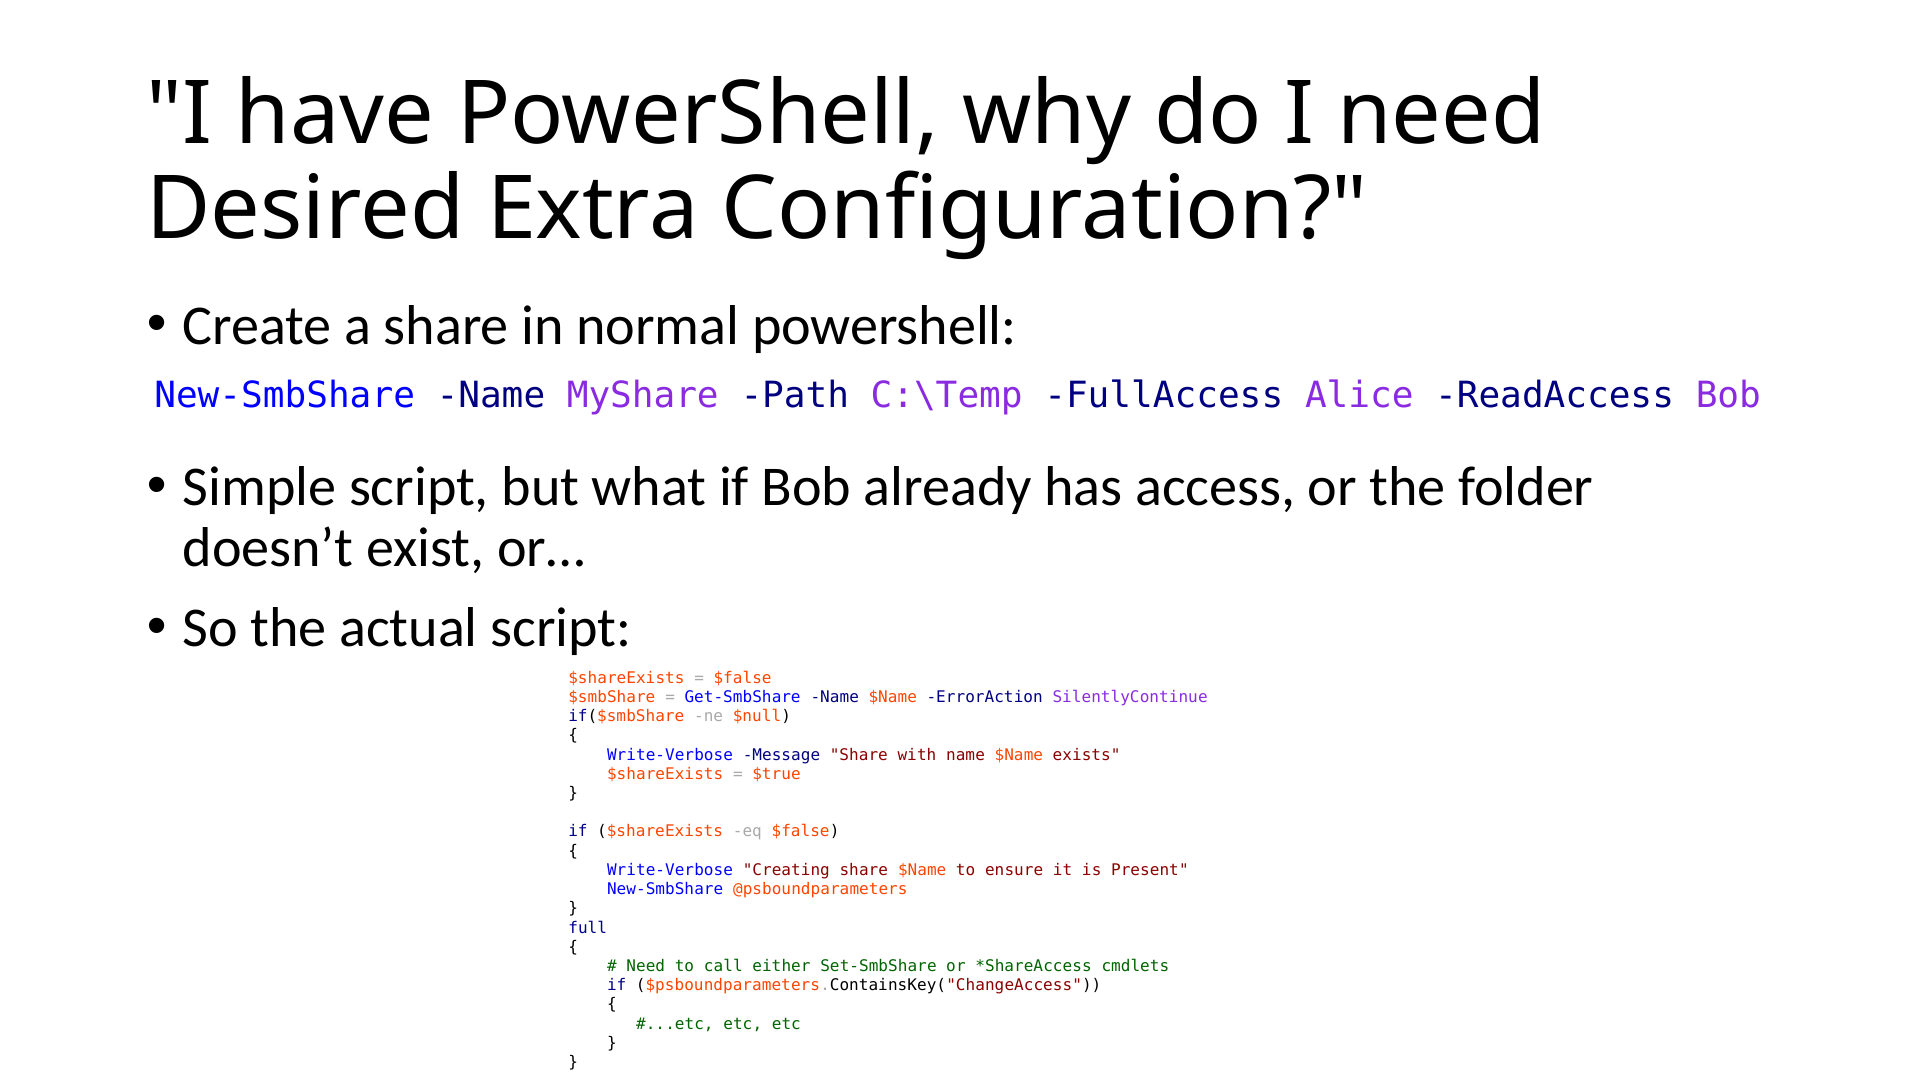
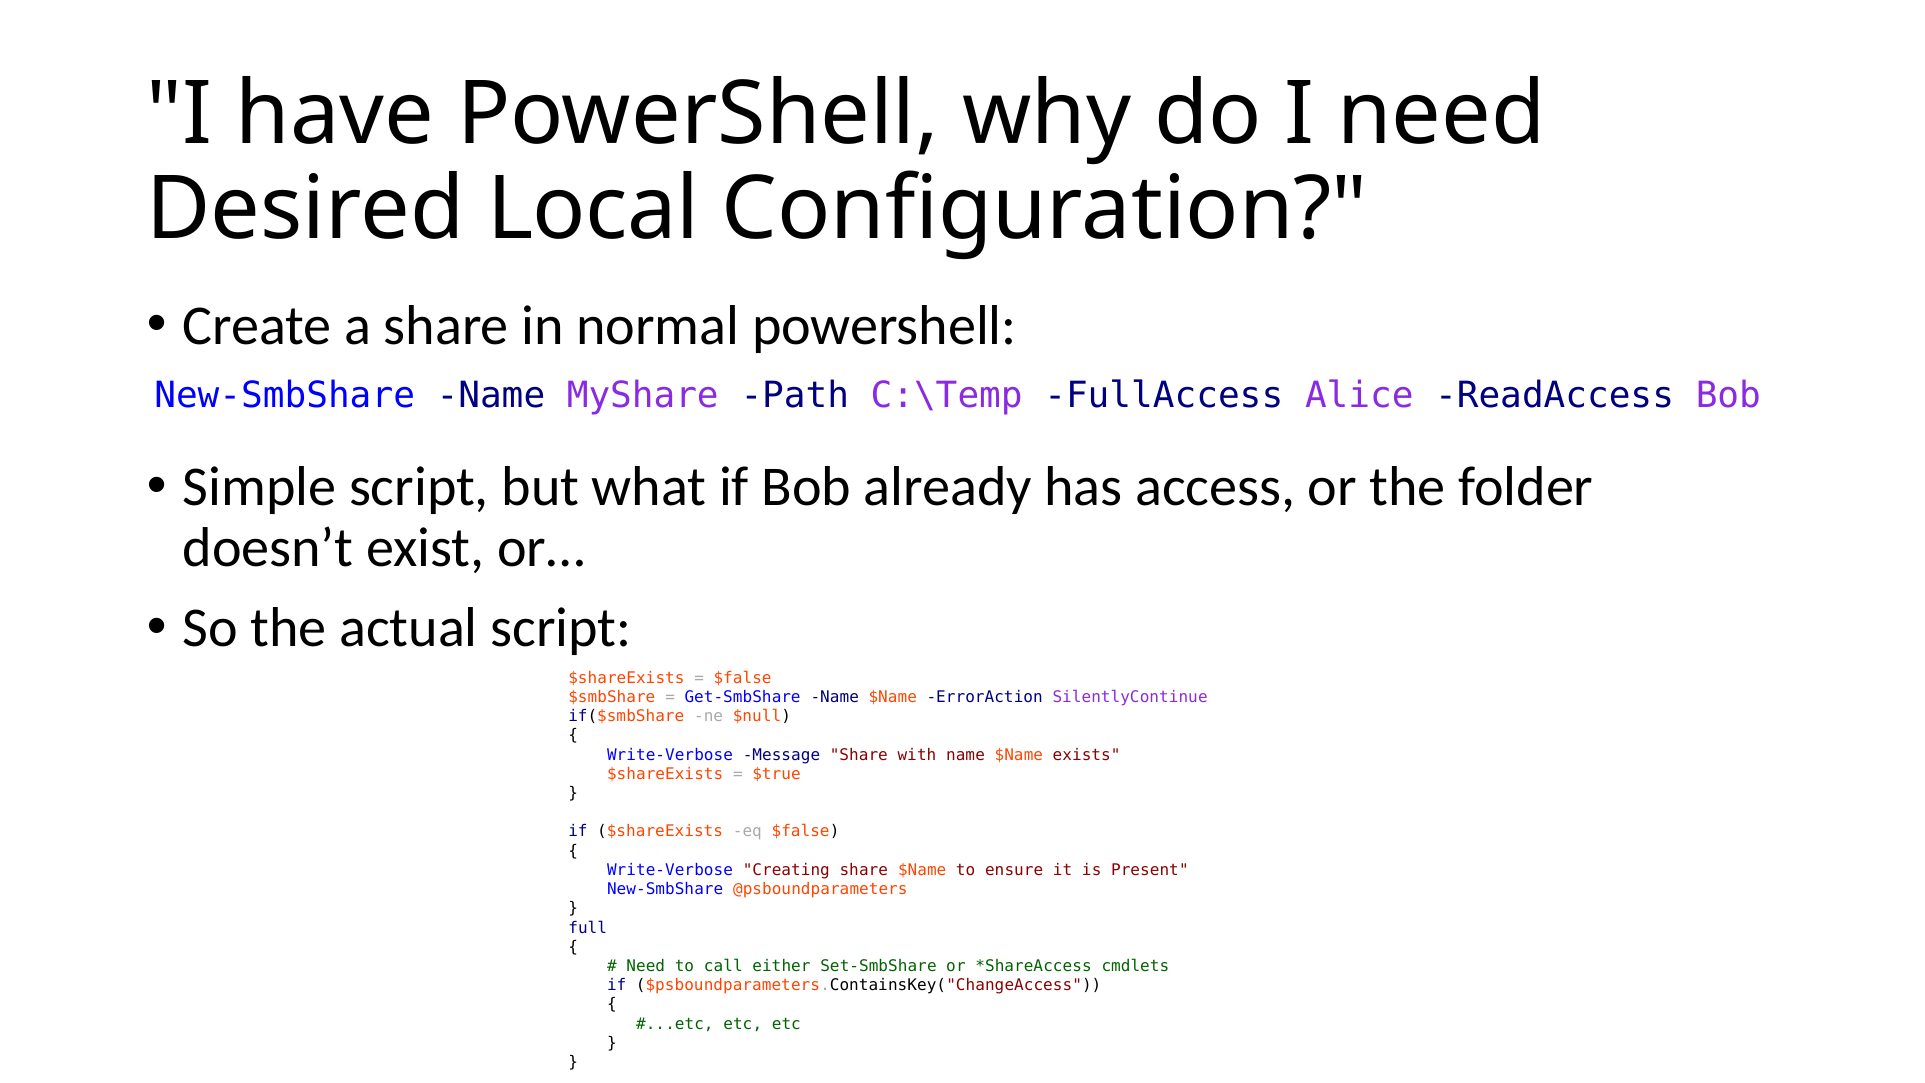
Extra: Extra -> Local (593, 209)
